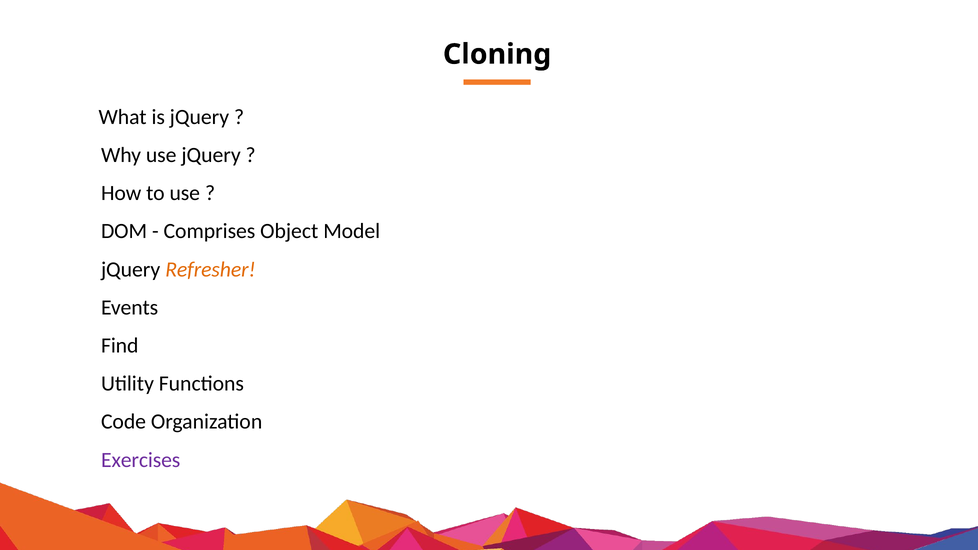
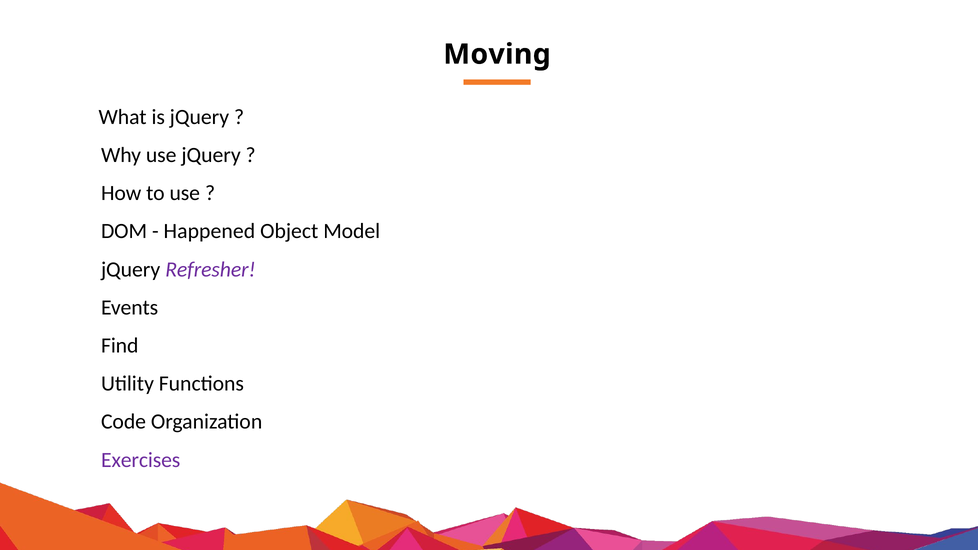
Cloning: Cloning -> Moving (497, 54)
Comprises: Comprises -> Happened (209, 231)
Refresher colour: orange -> purple (210, 269)
